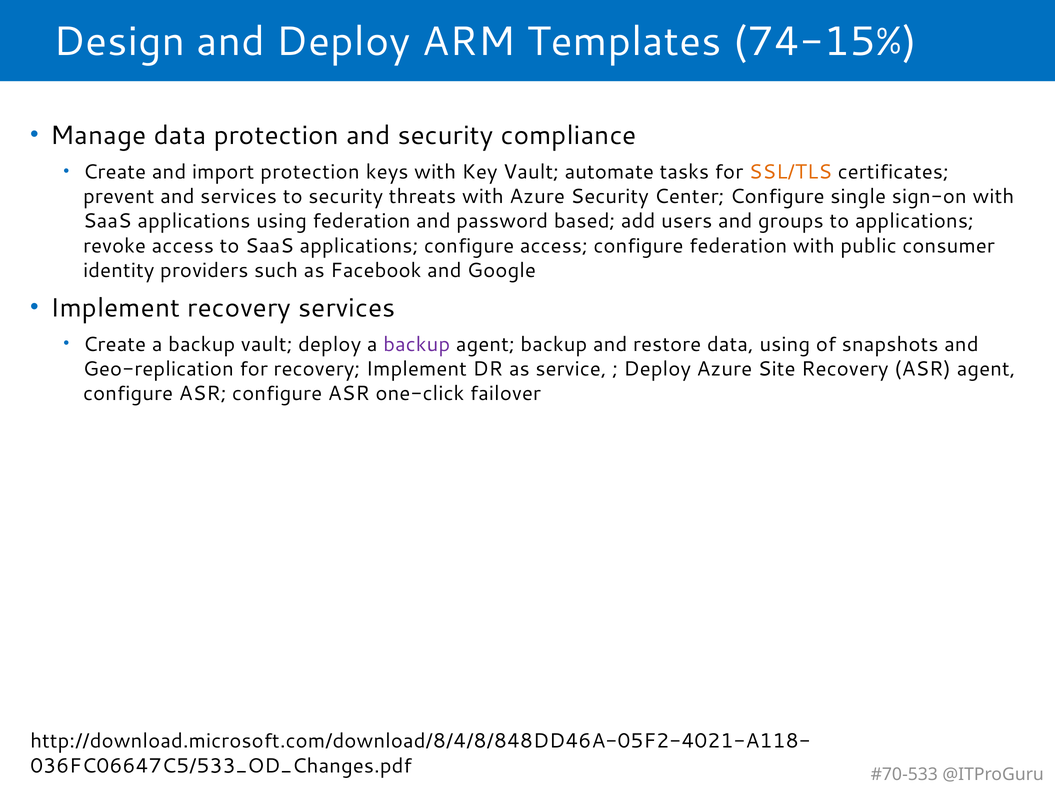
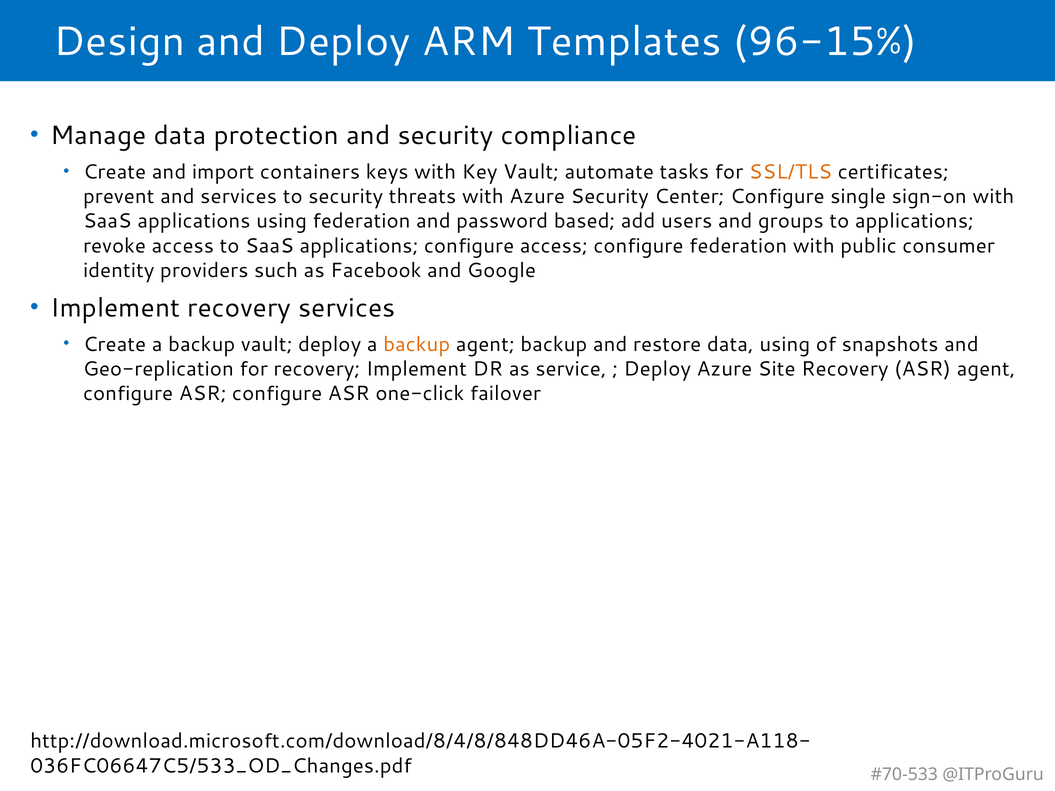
74-15%: 74-15% -> 96-15% (825, 42)
import protection: protection -> containers (310, 172)
backup colour: purple -> orange (417, 344)
